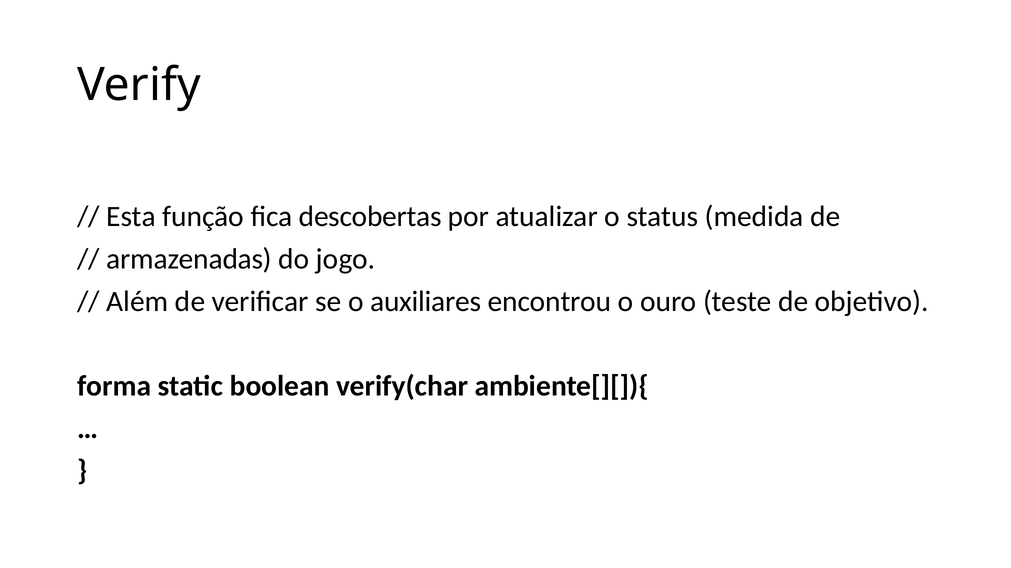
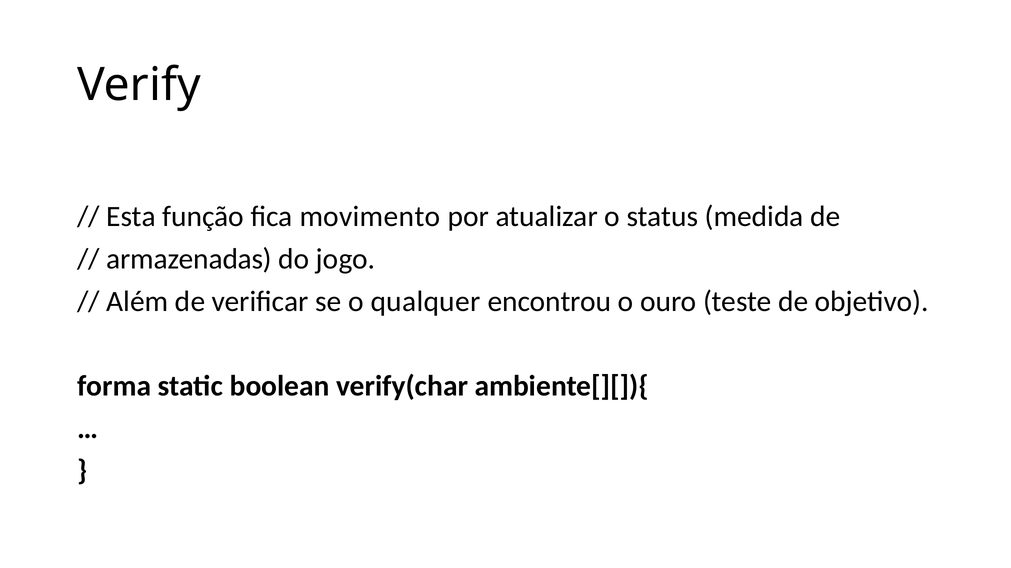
descobertas: descobertas -> movimento (370, 217)
auxiliares: auxiliares -> qualquer (426, 302)
